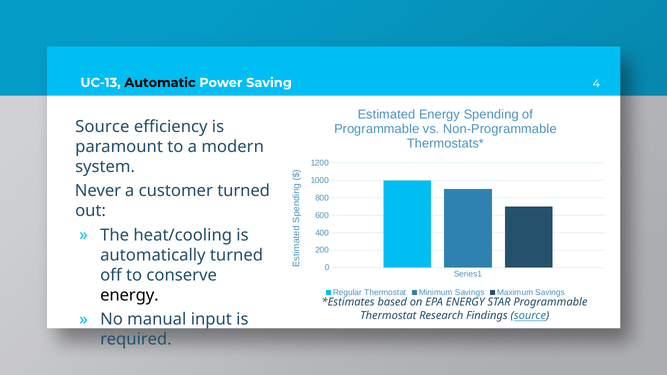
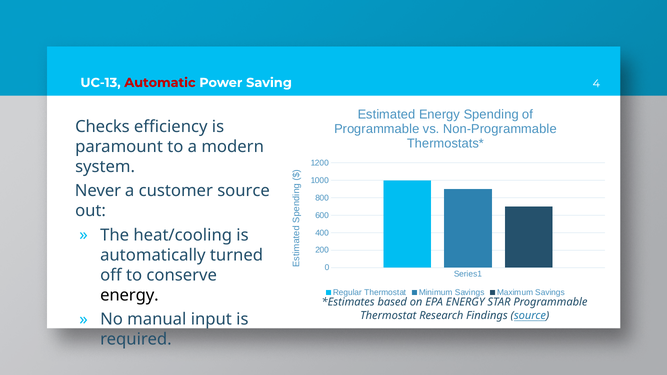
Automatic colour: black -> red (160, 83)
Source: Source -> Checks (102, 127)
customer turned: turned -> source (244, 191)
